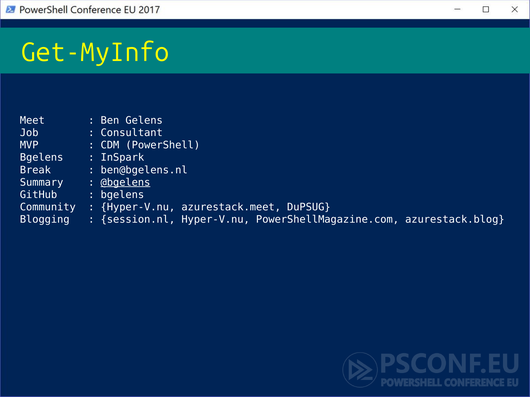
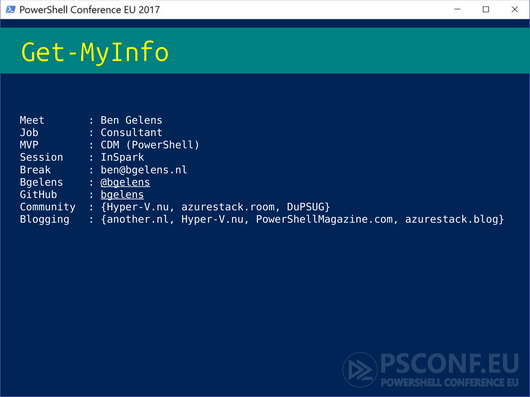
Bgelens: Bgelens -> Session (42, 158)
Summary: Summary -> Bgelens (42, 183)
bgelens underline: none -> present (122, 195)
azurestack.meet: azurestack.meet -> azurestack.room (231, 207)
session.nl: session.nl -> another.nl (138, 220)
